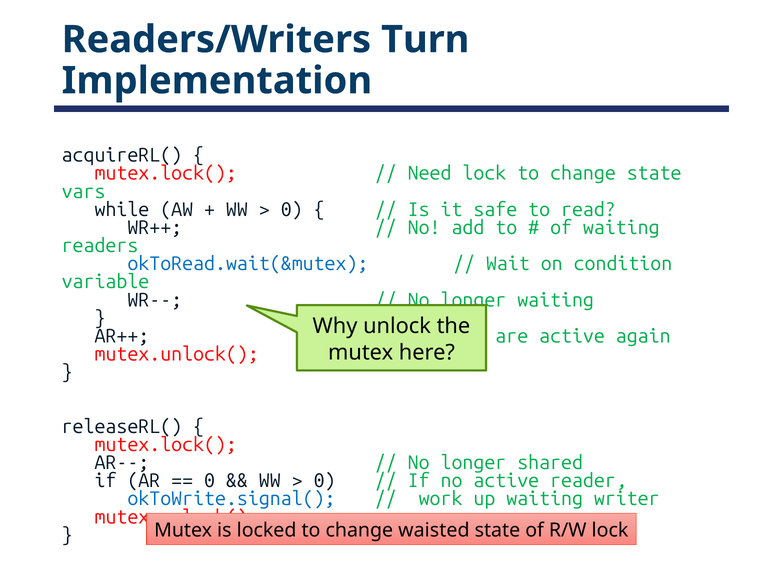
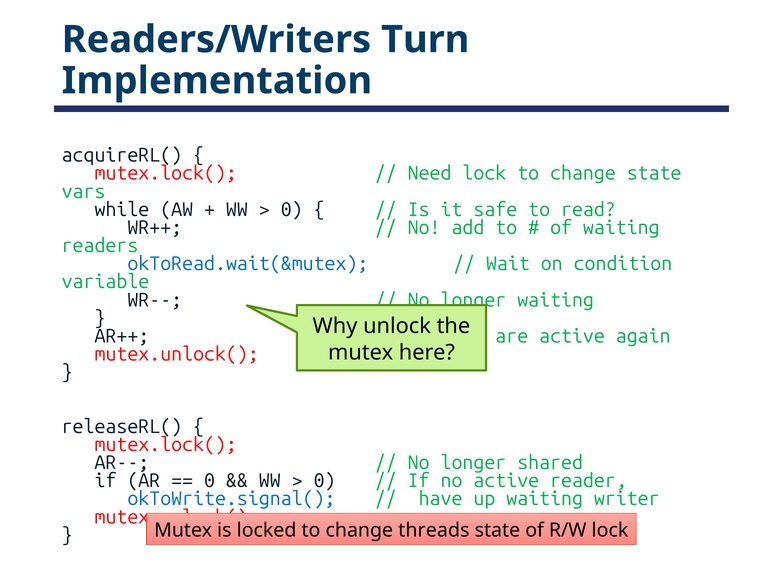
work: work -> have (441, 499)
waisted: waisted -> threads (434, 531)
